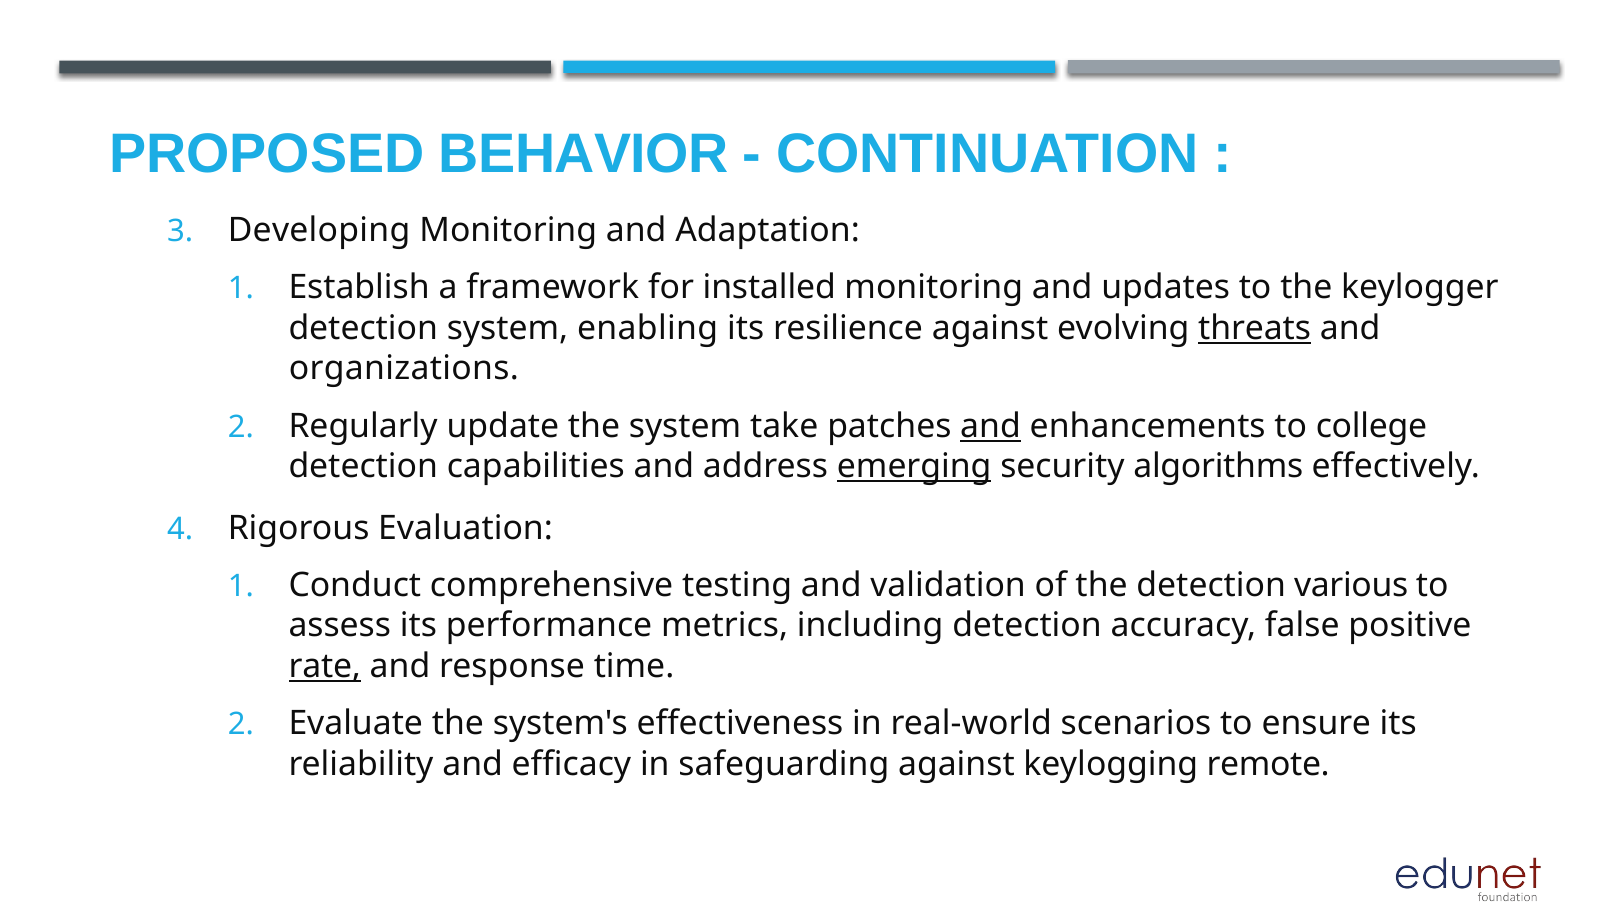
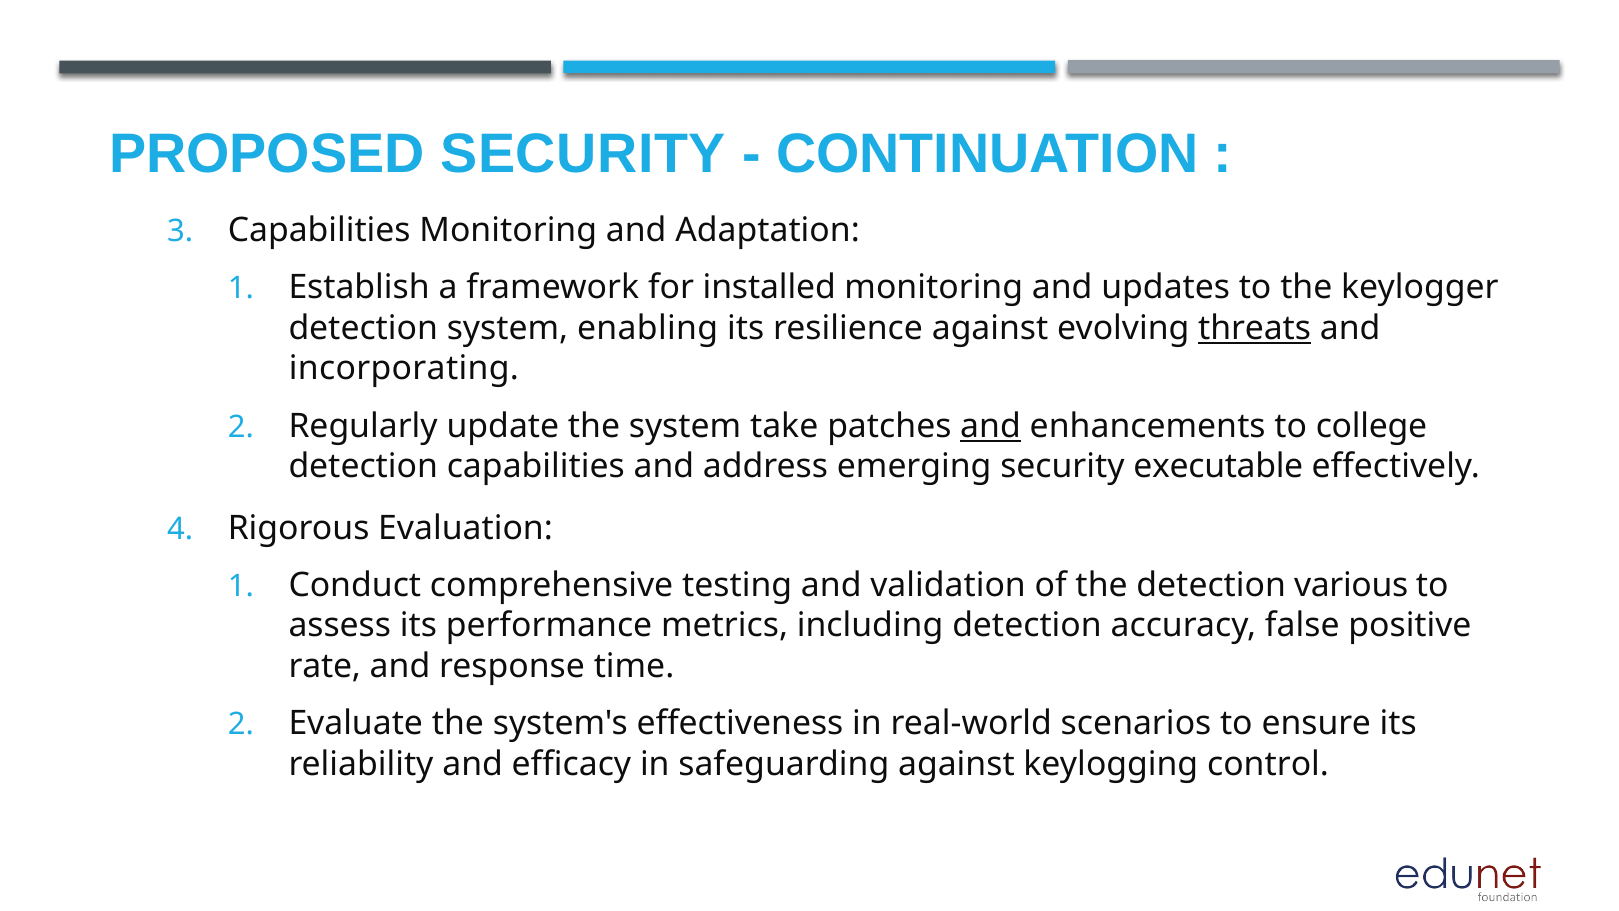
PROPOSED BEHAVIOR: BEHAVIOR -> SECURITY (583, 154)
Developing: Developing -> Capabilities (319, 230)
organizations: organizations -> incorporating (404, 369)
emerging underline: present -> none (914, 466)
algorithms: algorithms -> executable (1218, 466)
rate underline: present -> none (325, 666)
remote: remote -> control (1268, 764)
